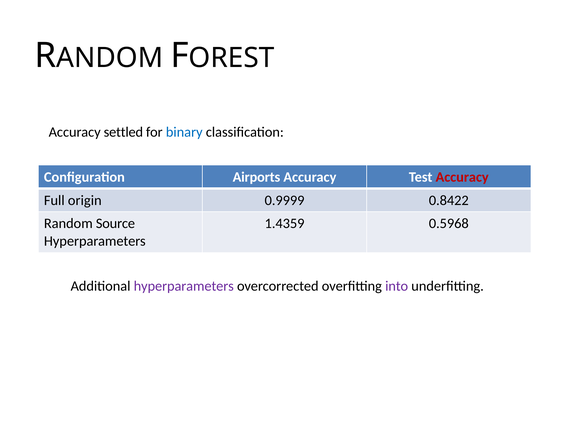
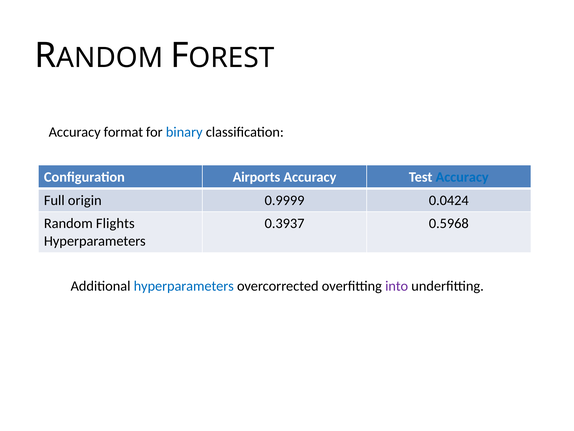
settled: settled -> format (123, 132)
Accuracy colour: red -> blue (462, 177)
0.8422: 0.8422 -> 0.0424 (449, 200)
Source: Source -> Flights (115, 223)
1.4359: 1.4359 -> 0.3937 (285, 223)
hyperparameters colour: purple -> blue (184, 286)
